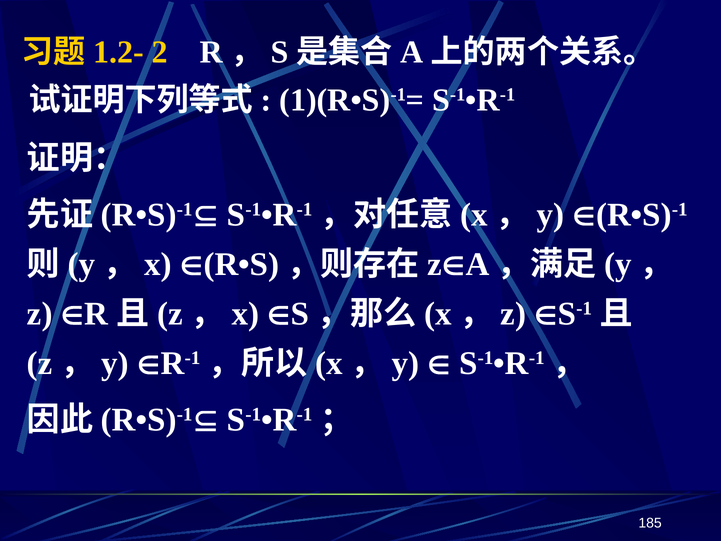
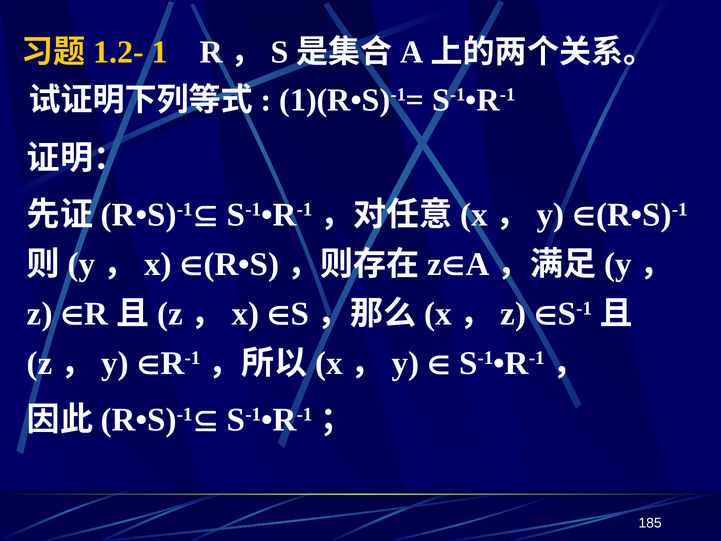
2: 2 -> 1 (160, 52)
